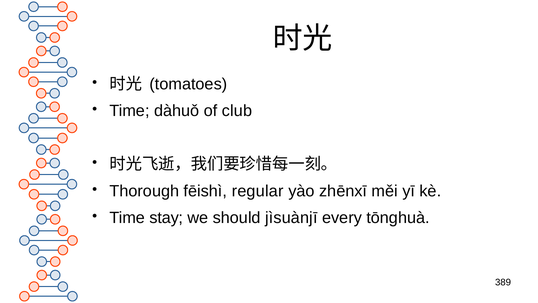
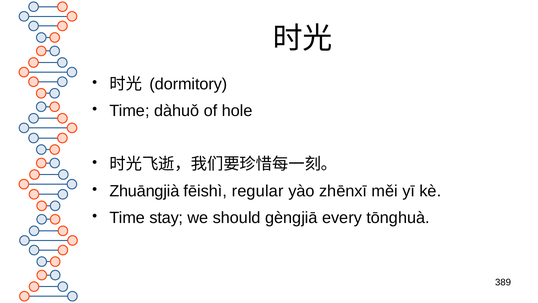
tomatoes: tomatoes -> dormitory (188, 84)
club: club -> hole (237, 111)
Thorough: Thorough -> Zhuāngjià (144, 191)
jìsuànjī: jìsuànjī -> gèngjiā (291, 217)
